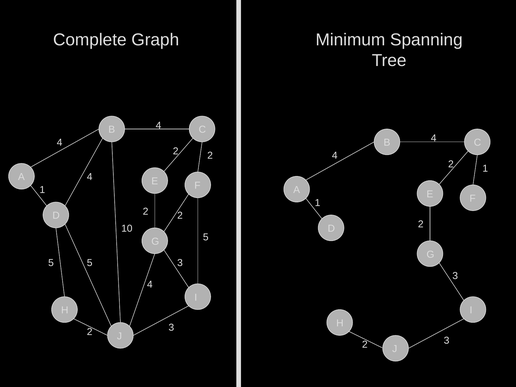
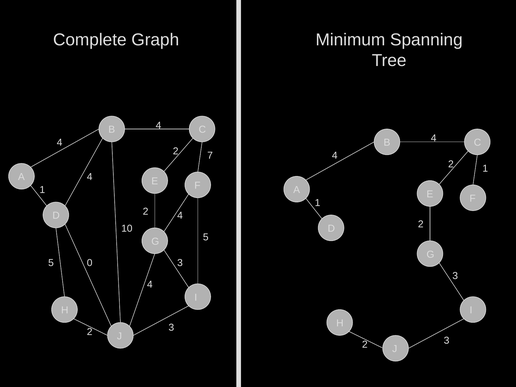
2: 2 -> 7 (210, 155)
2: 2 -> 4 (180, 216)
5 5: 5 -> 0 (90, 263)
